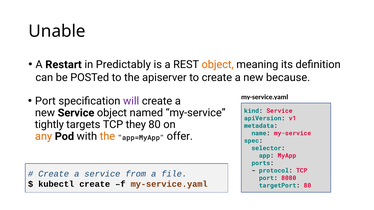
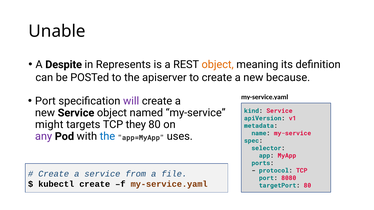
Restart: Restart -> Despite (64, 65)
Predictably: Predictably -> Represents (123, 65)
tightly: tightly -> might (49, 125)
any colour: orange -> purple (44, 137)
the colour: orange -> blue (107, 137)
offer: offer -> uses (180, 137)
